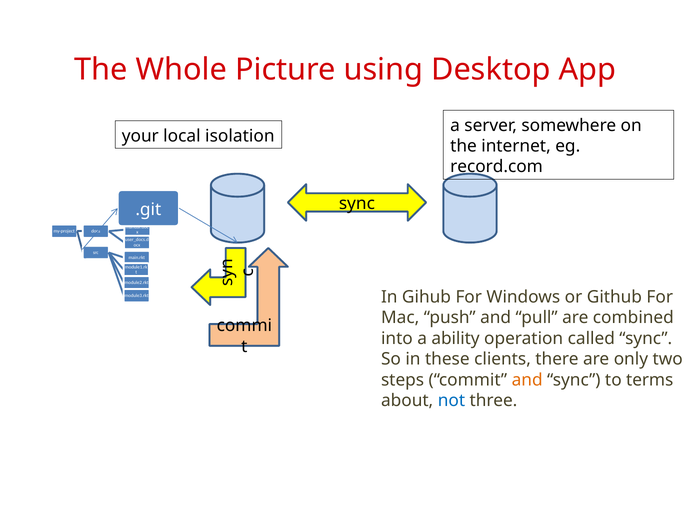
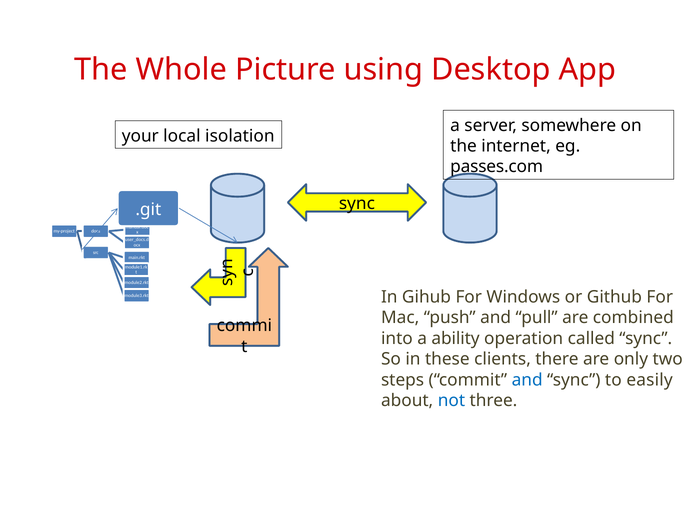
record.com: record.com -> passes.com (497, 167)
and colour: orange -> blue (527, 380)
terms: terms -> easily (650, 380)
